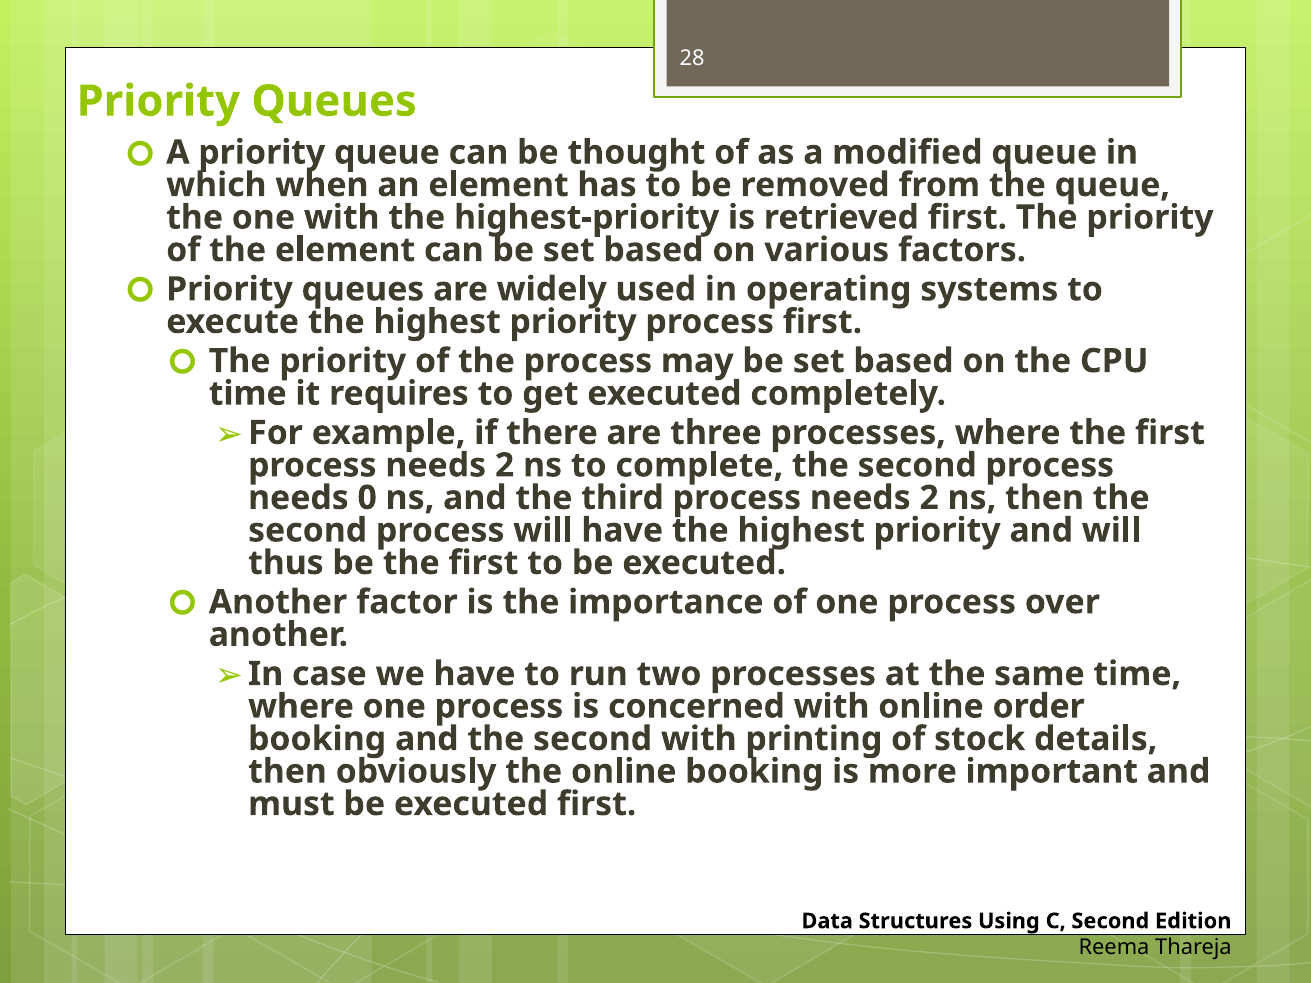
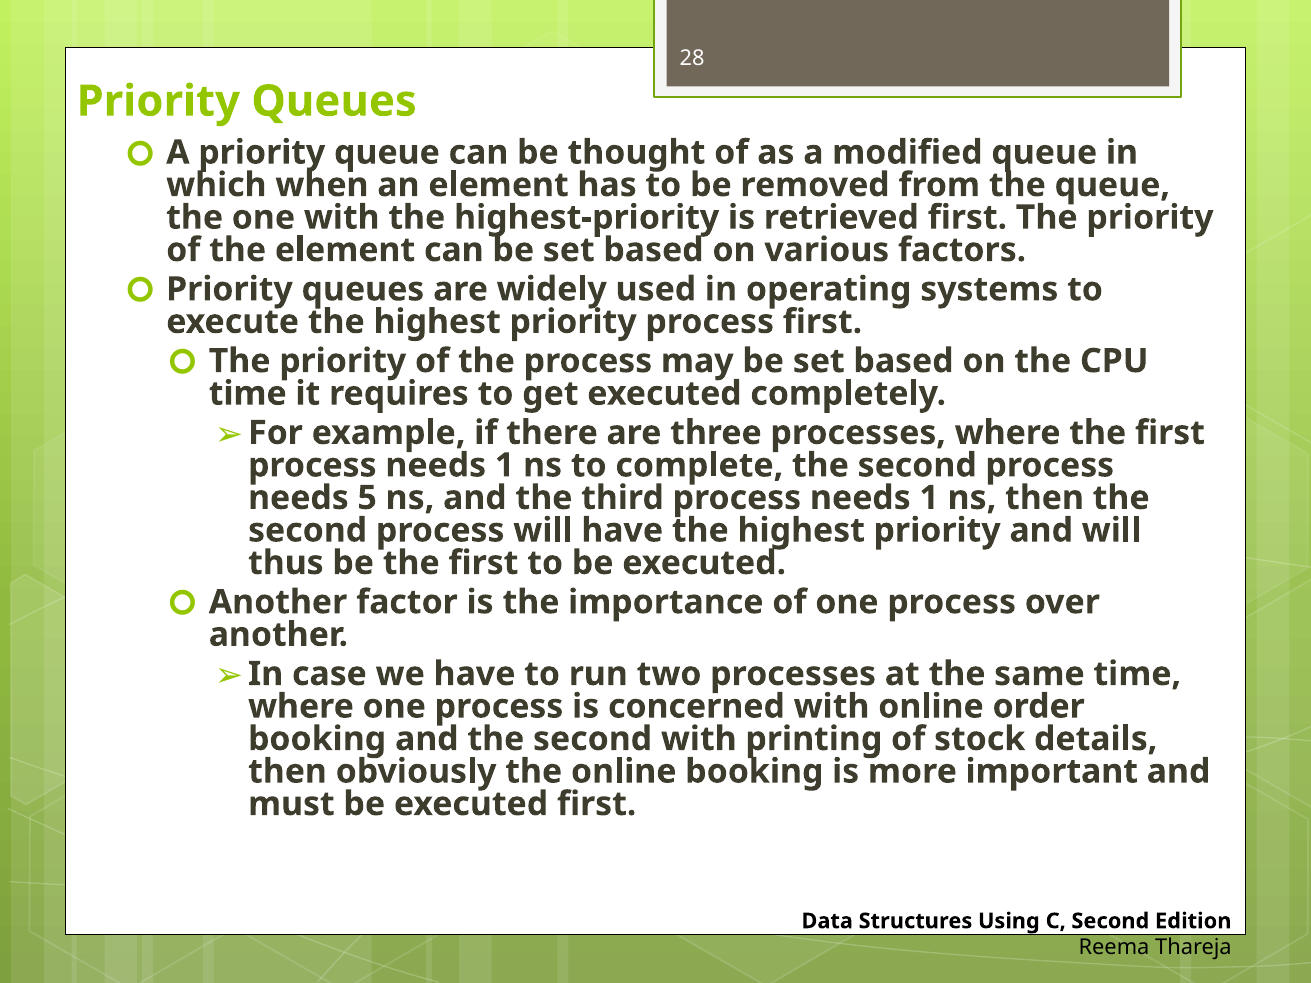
2: 2 -> 1 (505, 465)
0: 0 -> 5 (367, 498)
third process needs 2: 2 -> 1 (929, 498)
